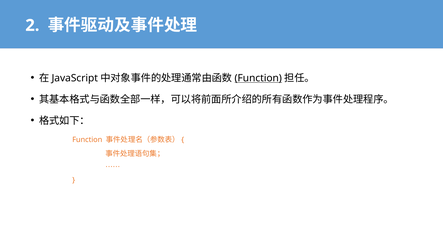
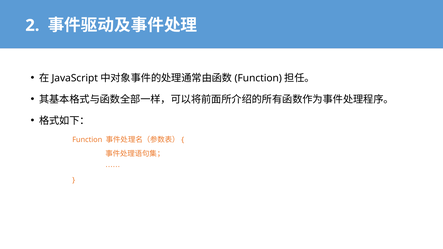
Function underline: present -> none (258, 78)
